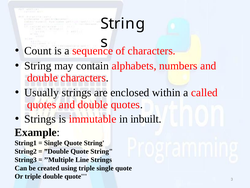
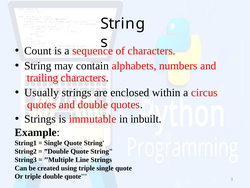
double: double -> trailing (43, 78)
called: called -> circus (204, 92)
